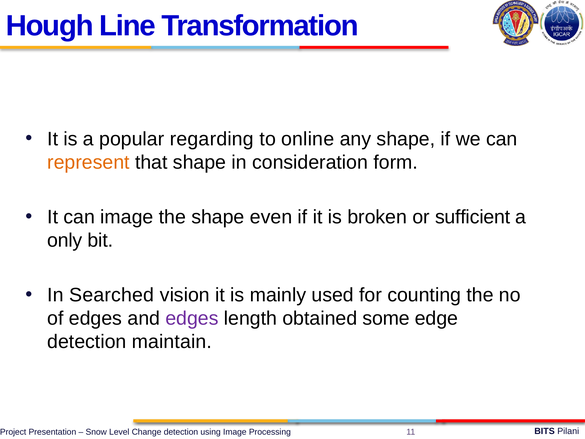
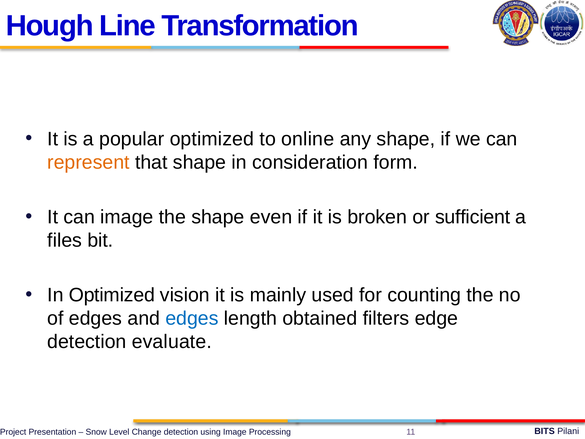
popular regarding: regarding -> optimized (212, 139)
only: only -> files (65, 240)
In Searched: Searched -> Optimized (112, 295)
edges colour: purple -> blue (192, 318)
some: some -> filters (386, 318)
maintain: maintain -> evaluate (172, 342)
